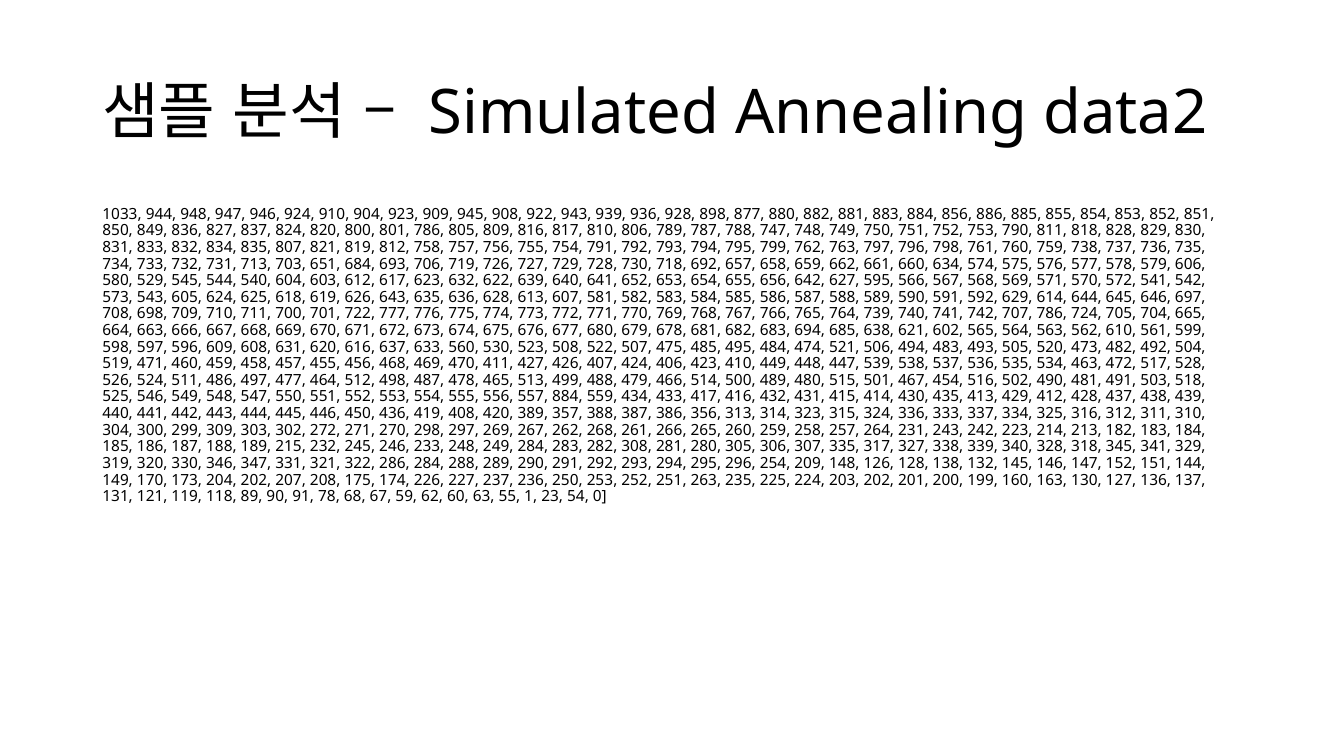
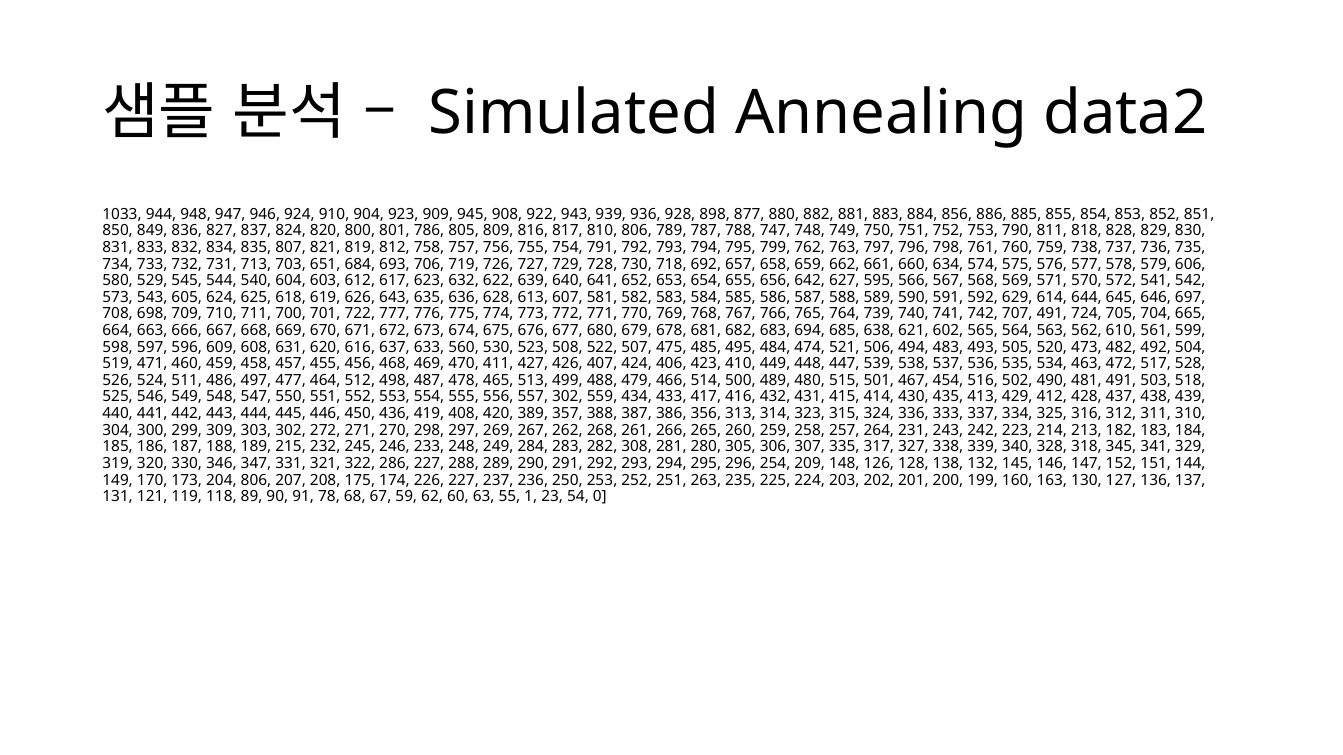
707 786: 786 -> 491 (1052, 314)
557 884: 884 -> 302 (567, 397)
286 284: 284 -> 227 (429, 464)
204 202: 202 -> 806 (256, 480)
